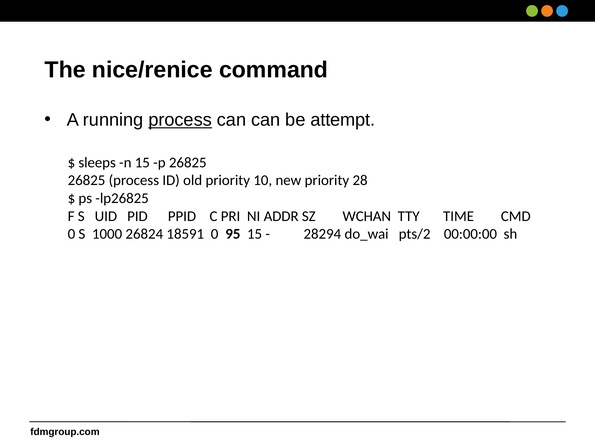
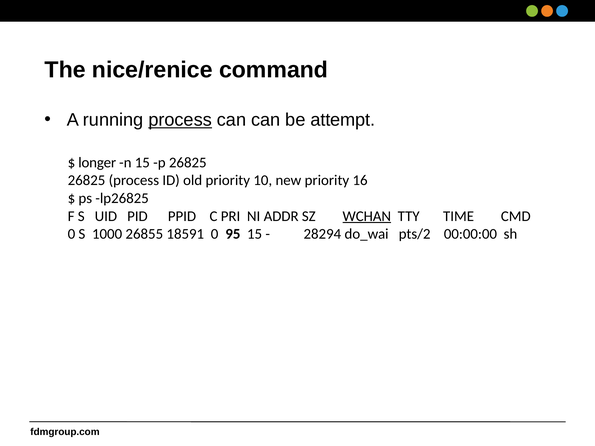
sleeps: sleeps -> longer (97, 163)
28: 28 -> 16 (360, 181)
WCHAN underline: none -> present (367, 216)
26824: 26824 -> 26855 (144, 234)
